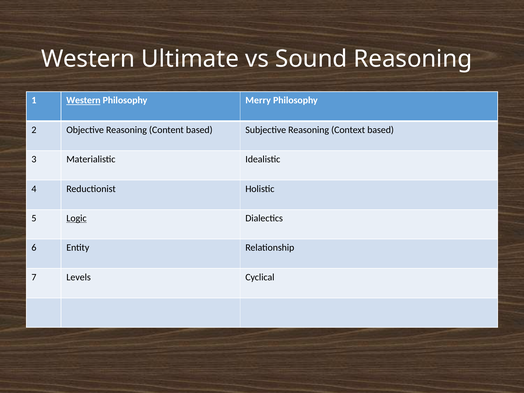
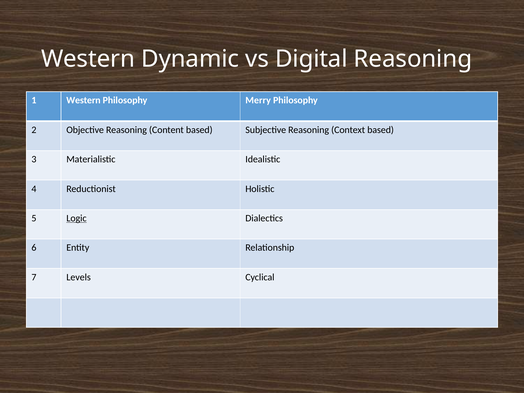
Ultimate: Ultimate -> Dynamic (190, 59)
Sound: Sound -> Digital (311, 59)
Western underline: present -> none (83, 100)
